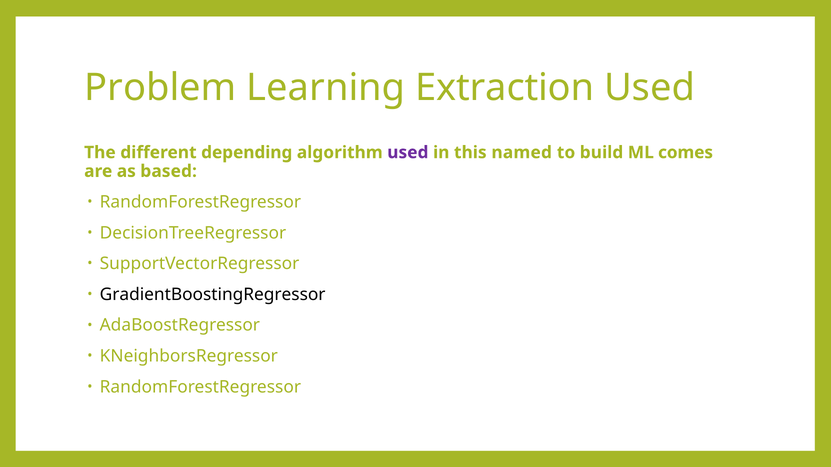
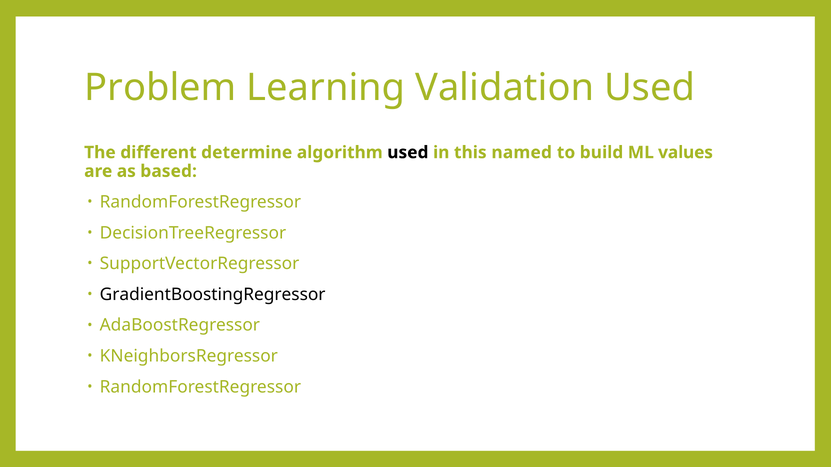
Extraction: Extraction -> Validation (505, 88)
depending: depending -> determine (247, 153)
used colour: purple -> black (408, 153)
comes: comes -> values (686, 153)
